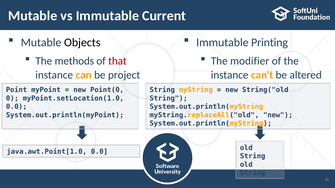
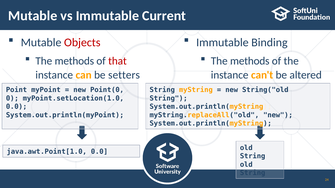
Objects colour: black -> red (82, 42)
Printing: Printing -> Binding (269, 42)
modifier: modifier -> methods (250, 61)
project: project -> setters (124, 75)
